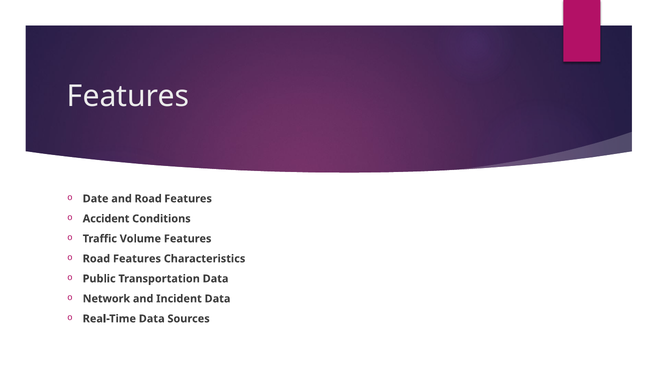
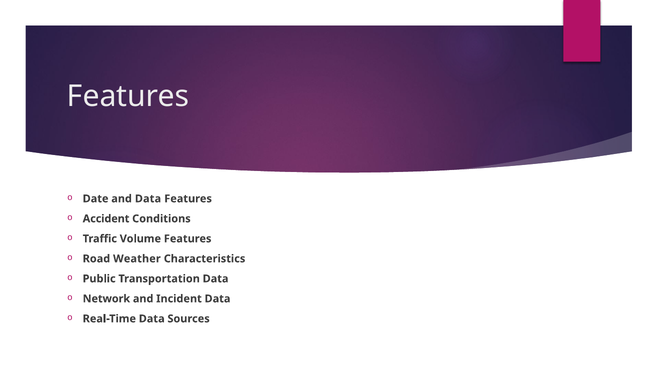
and Road: Road -> Data (148, 199)
Features: Features -> Weather (137, 259)
